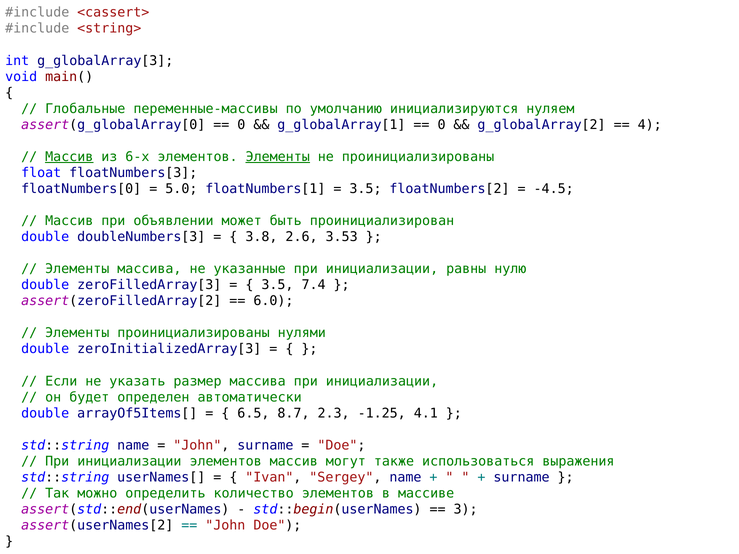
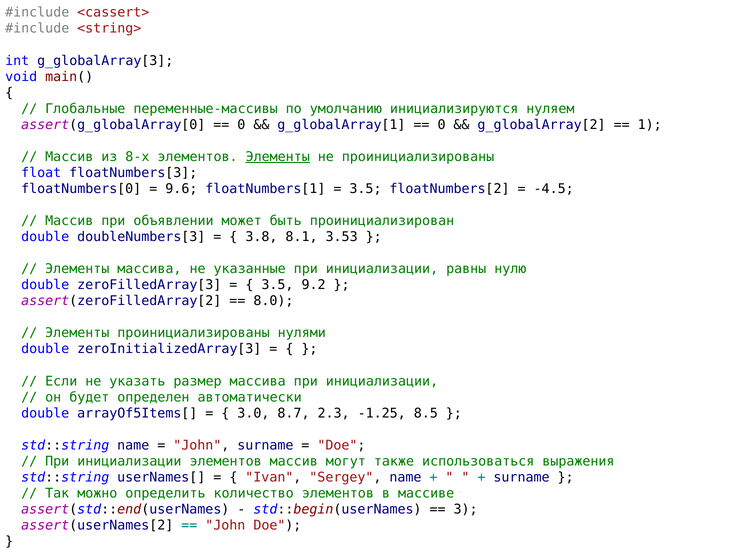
4: 4 -> 1 (650, 125)
Массив underline: present -> none (69, 157)
6-х: 6-х -> 8-х (137, 157)
5.0: 5.0 -> 9.6 (181, 189)
2.6: 2.6 -> 8.1 (302, 237)
7.4: 7.4 -> 9.2 (314, 285)
6.0: 6.0 -> 8.0 (273, 301)
6.5: 6.5 -> 3.0 (253, 413)
4.1: 4.1 -> 8.5 (426, 413)
